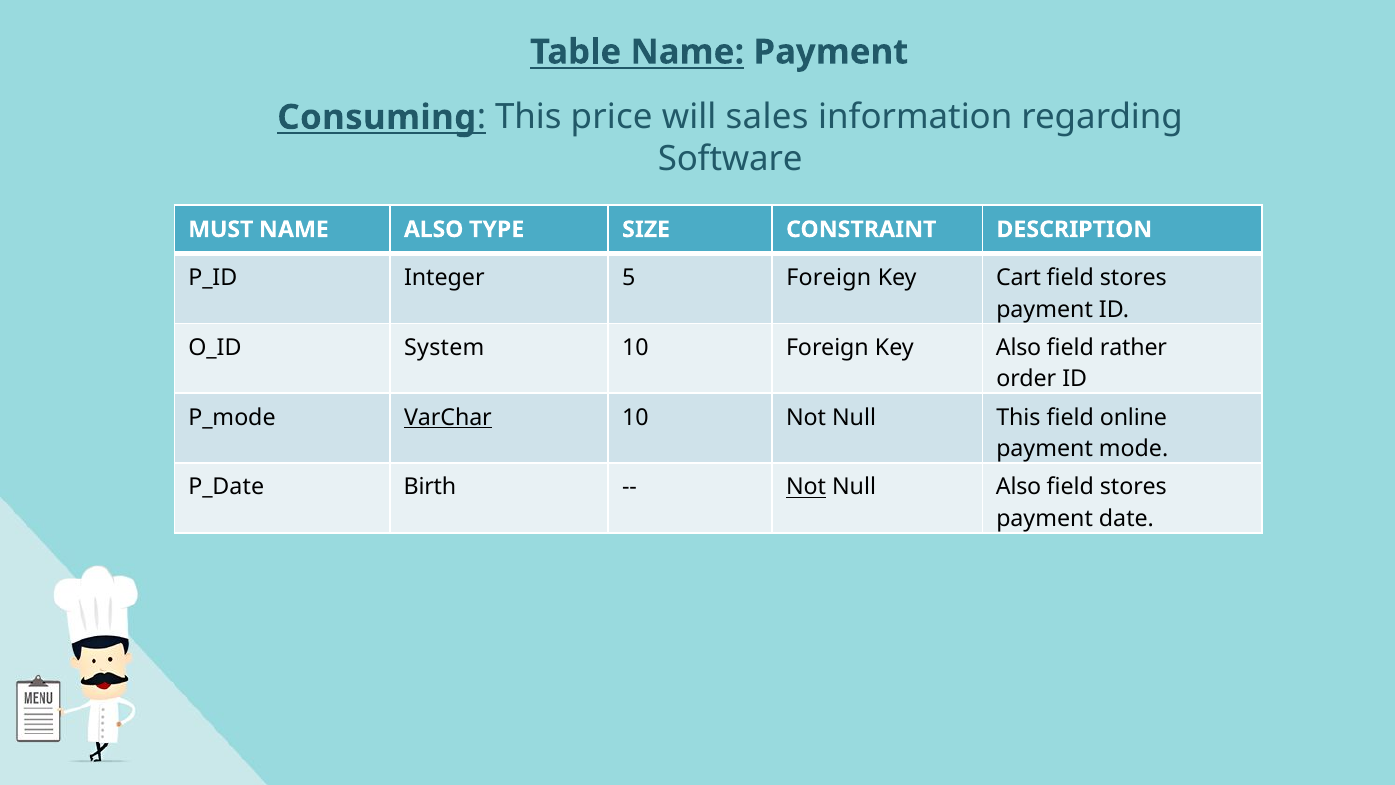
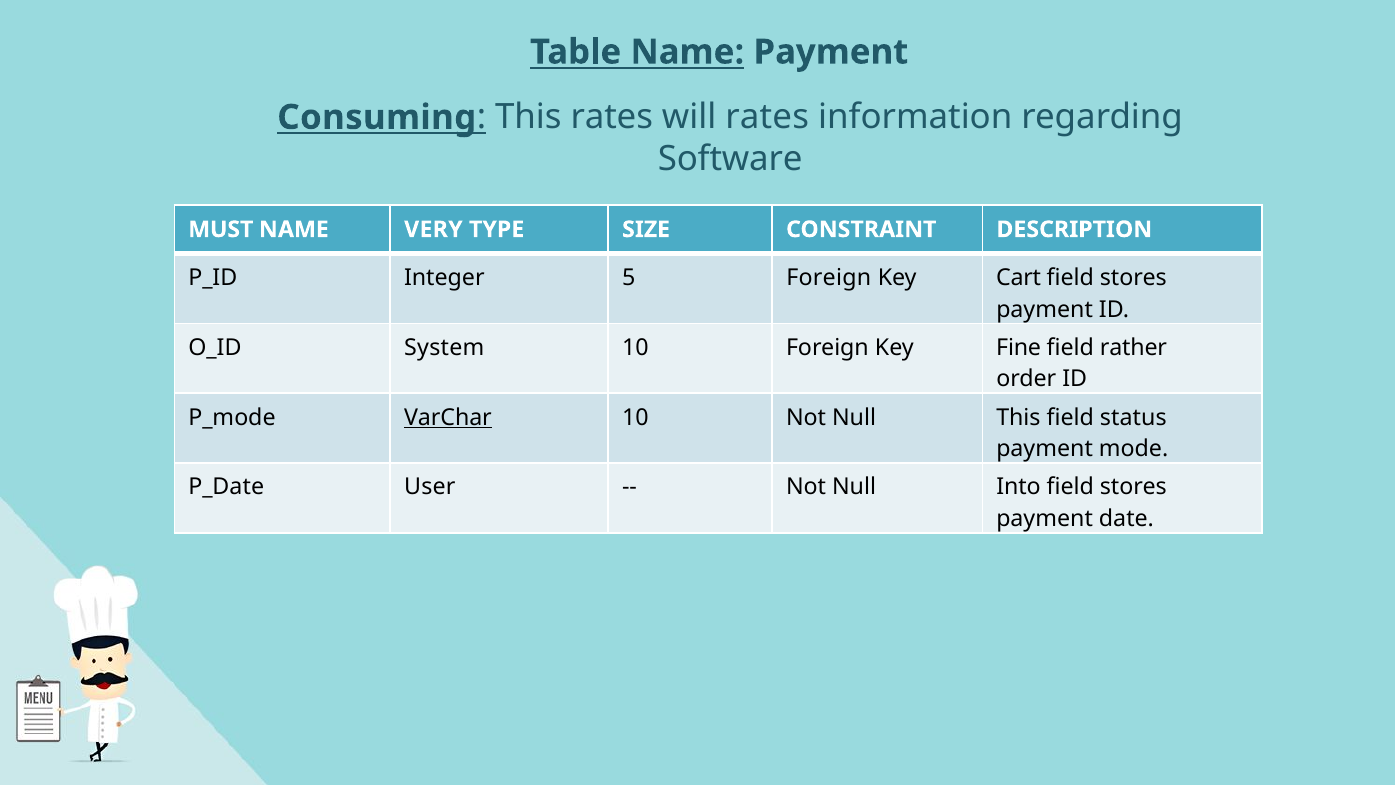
This price: price -> rates (612, 117)
will sales: sales -> rates (767, 117)
NAME ALSO: ALSO -> VERY (433, 229)
Key Also: Also -> Fine (1019, 347)
online: online -> status (1133, 417)
Birth: Birth -> User (430, 487)
Not underline: present -> none (806, 487)
Null Also: Also -> Into (1019, 487)
